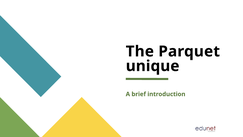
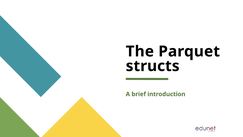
unique: unique -> structs (153, 66)
